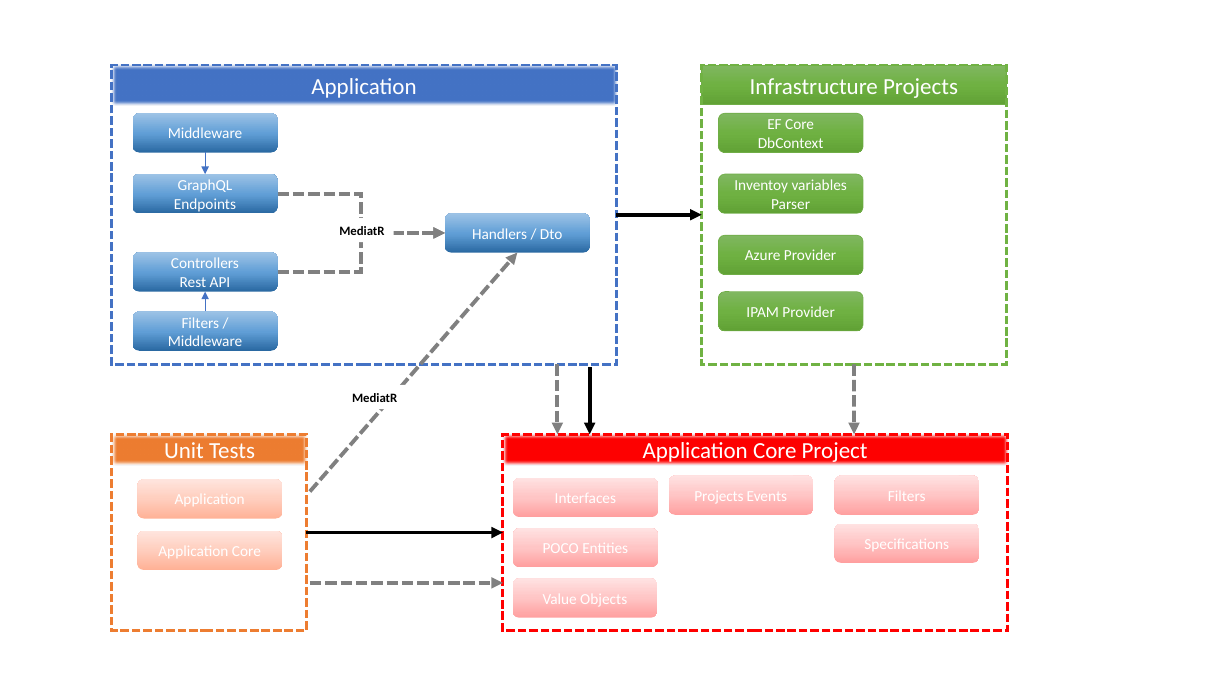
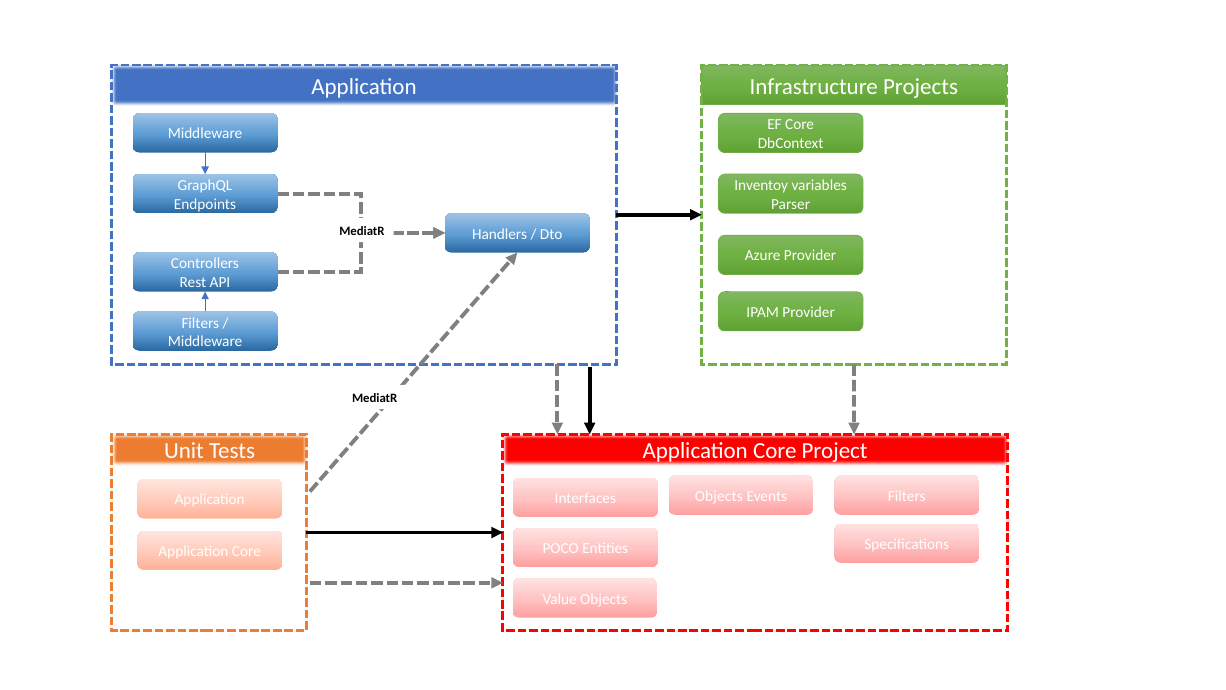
Interfaces Projects: Projects -> Objects (719, 496)
